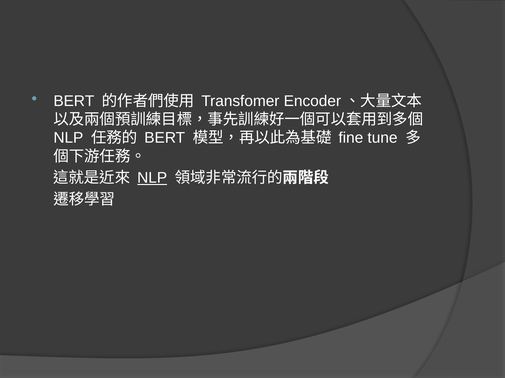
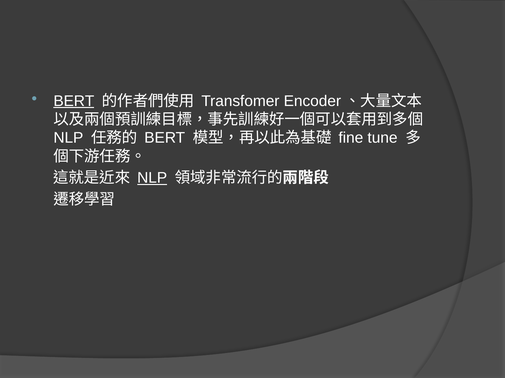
BERT underline: none -> present (74, 101)
